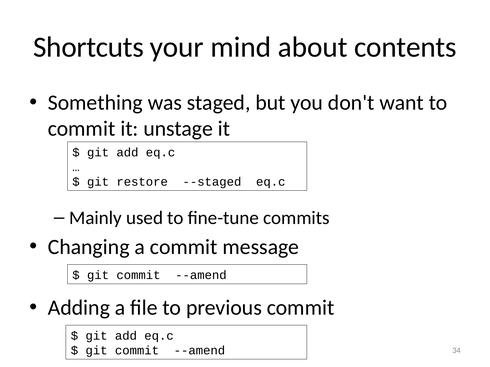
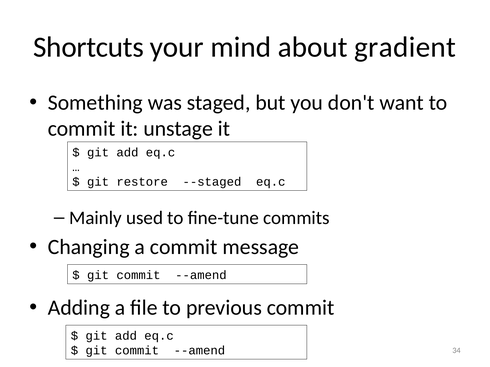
contents: contents -> gradient (405, 47)
